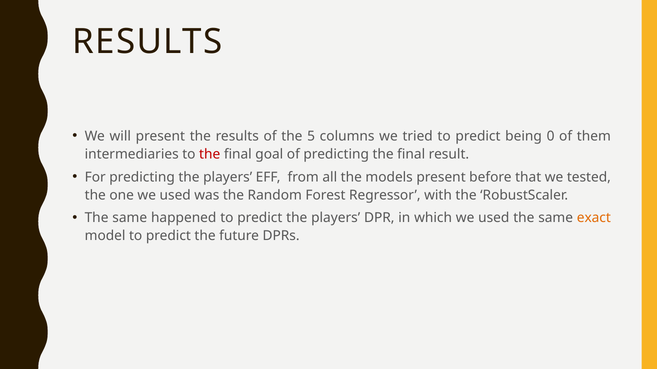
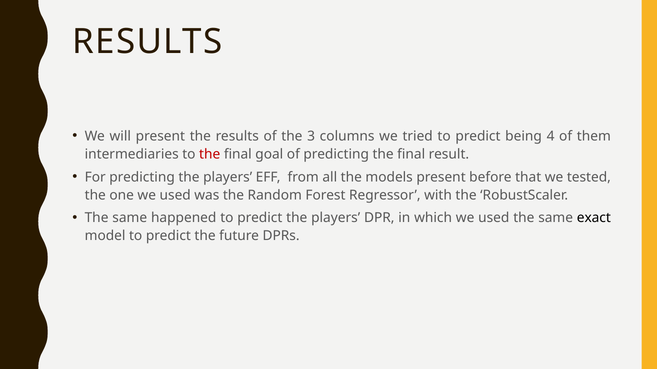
5: 5 -> 3 (311, 136)
0: 0 -> 4 (551, 136)
exact colour: orange -> black (594, 218)
